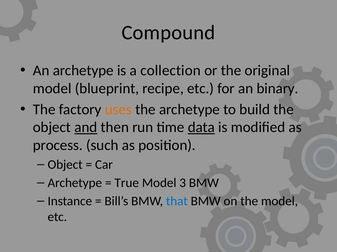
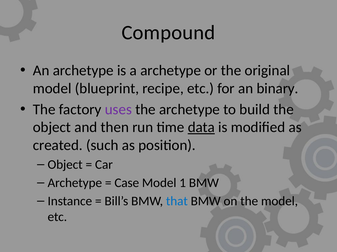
a collection: collection -> archetype (171, 71)
uses colour: orange -> purple (118, 110)
and underline: present -> none (86, 128)
process: process -> created (58, 146)
True: True -> Case (127, 183)
3: 3 -> 1 (183, 183)
